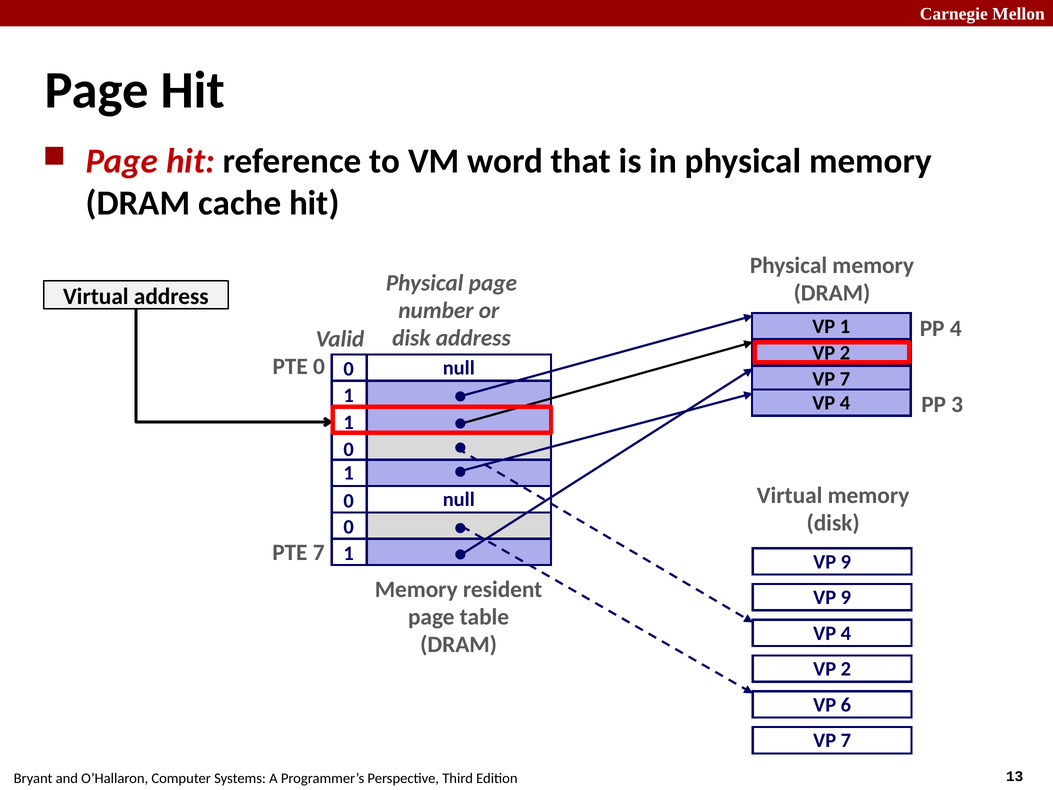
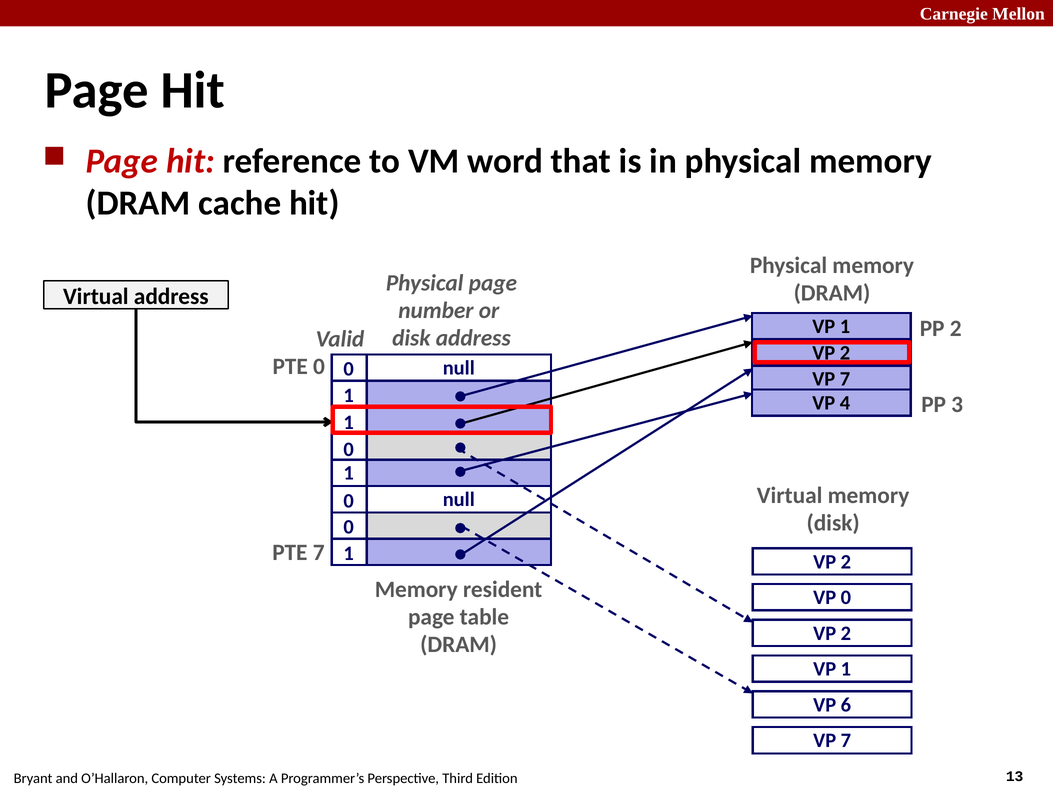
PP 4: 4 -> 2 (956, 329)
9: 9 -> 2 (846, 562)
9: 9 -> 0 (846, 597)
4: 4 -> 2 (846, 633)
2: 2 -> 1 (846, 669)
